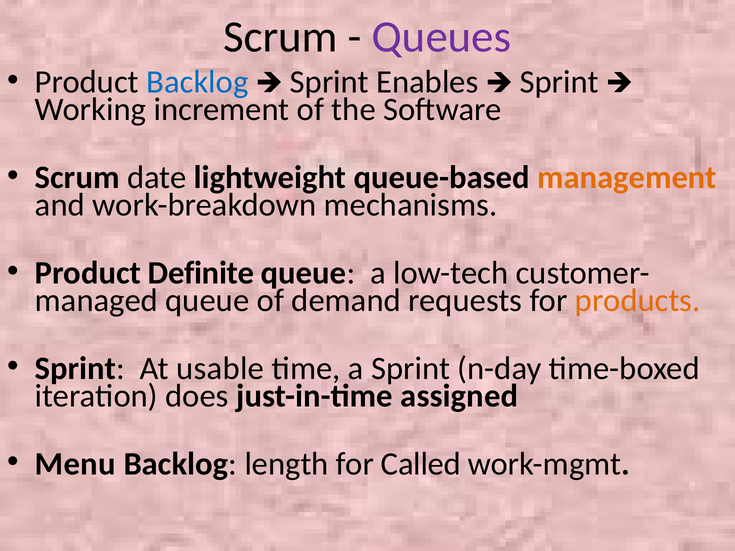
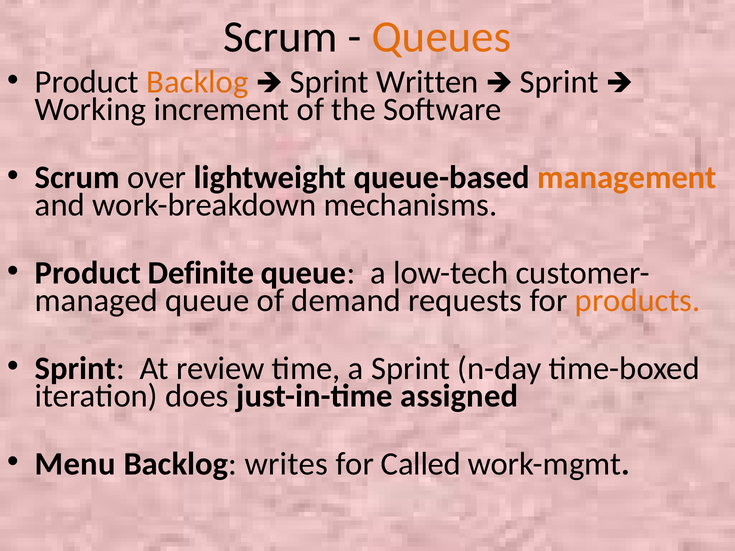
Queues colour: purple -> orange (442, 37)
Backlog colour: blue -> orange (197, 82)
Enables: Enables -> Written (427, 82)
date: date -> over (157, 178)
usable: usable -> review (220, 369)
length: length -> writes (286, 464)
